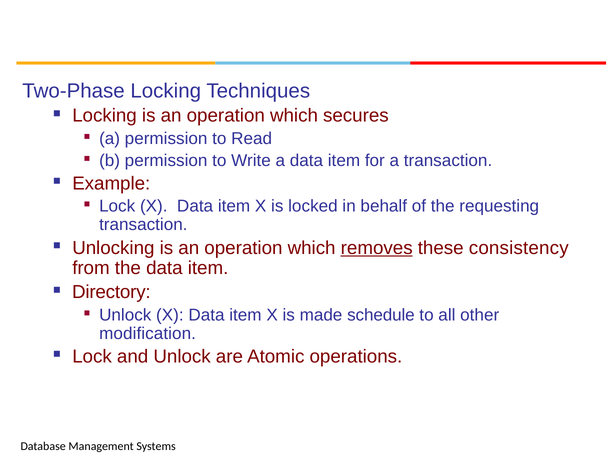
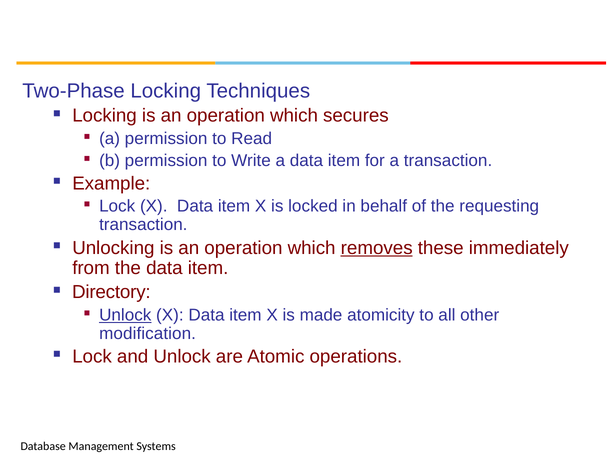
consistency: consistency -> immediately (519, 248)
Unlock underline: none -> present (125, 315)
schedule: schedule -> atomicity (381, 315)
